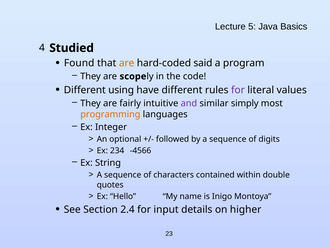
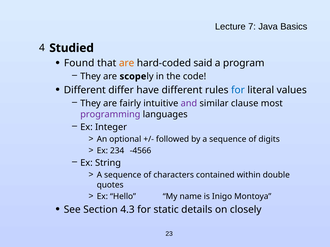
5: 5 -> 7 (252, 27)
using: using -> differ (121, 90)
for colour: purple -> blue (238, 90)
simply: simply -> clause (245, 103)
programming colour: orange -> purple (110, 114)
2.4: 2.4 -> 4.3 (128, 210)
input: input -> static (166, 210)
higher: higher -> closely (246, 210)
